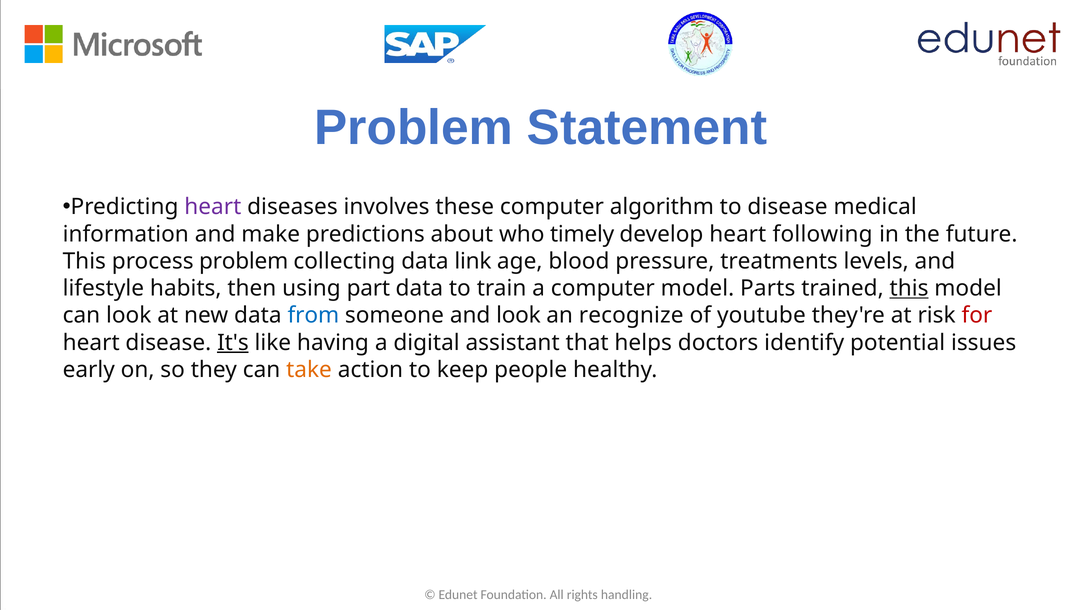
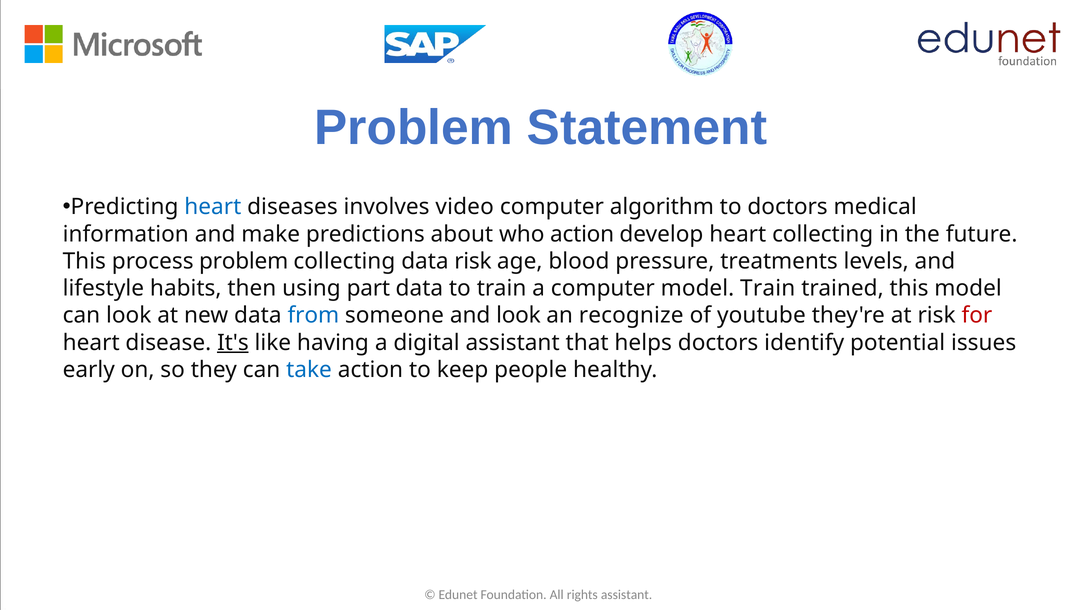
heart colour: purple -> blue (213, 207)
these: these -> video (465, 207)
to disease: disease -> doctors (788, 207)
who timely: timely -> action (582, 234)
heart following: following -> collecting (823, 234)
data link: link -> risk (473, 261)
model Parts: Parts -> Train (768, 288)
this underline: present -> none (909, 288)
take colour: orange -> blue (309, 370)
rights handling: handling -> assistant (627, 595)
